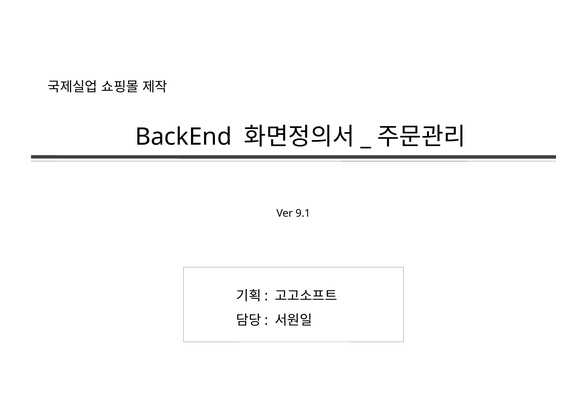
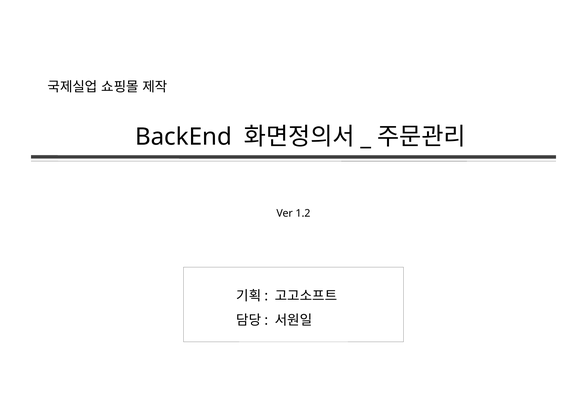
9.1: 9.1 -> 1.2 (303, 213)
